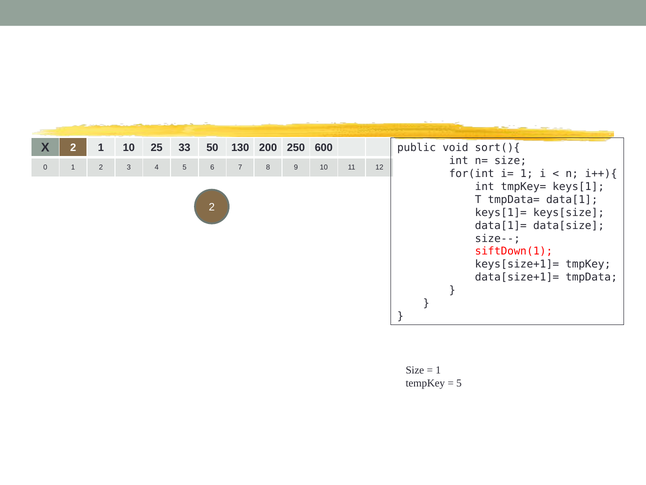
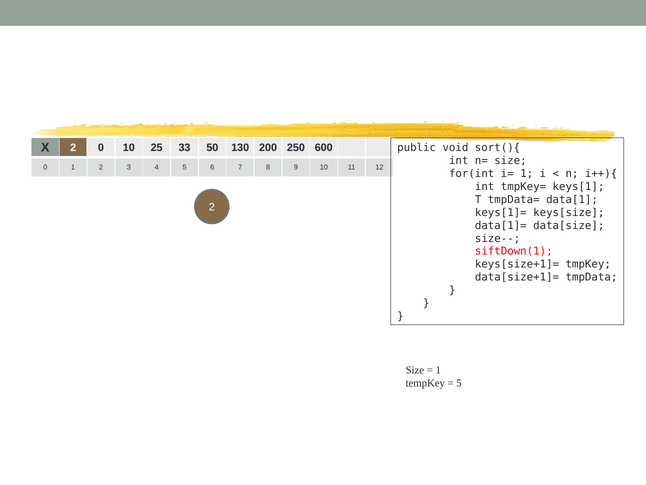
2 1: 1 -> 0 (101, 147)
